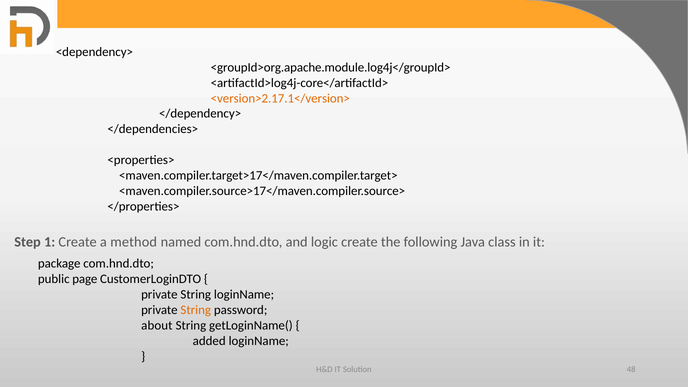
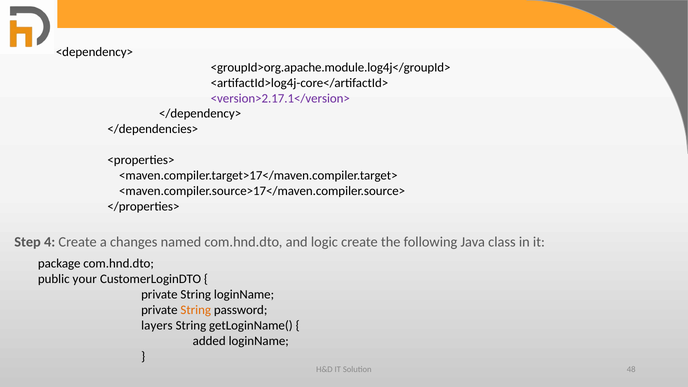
<version>2.17.1</version> colour: orange -> purple (280, 98)
1: 1 -> 4 (50, 242)
method: method -> changes (134, 242)
page: page -> your (85, 279)
about: about -> layers (157, 325)
